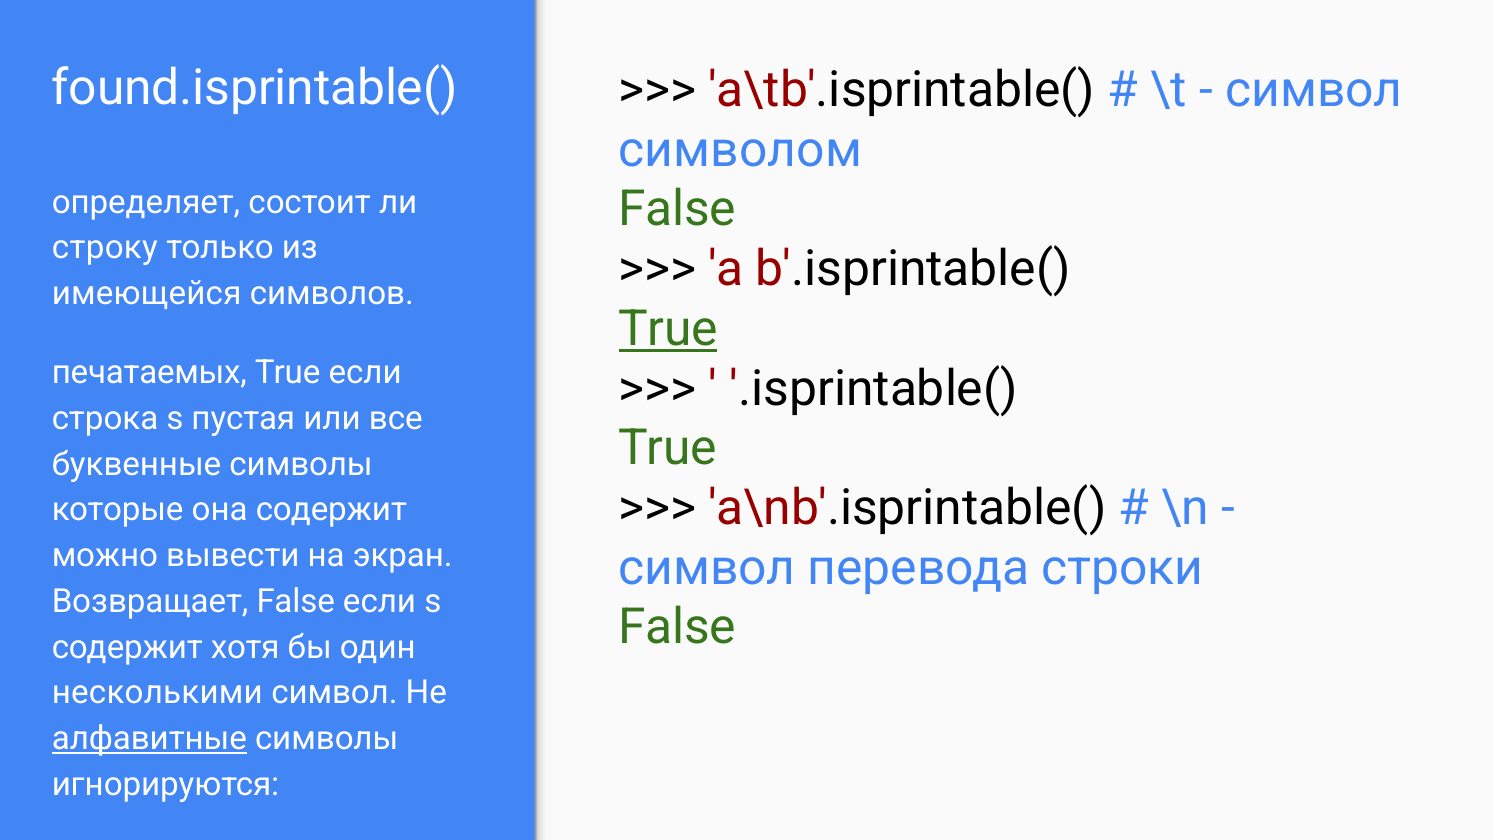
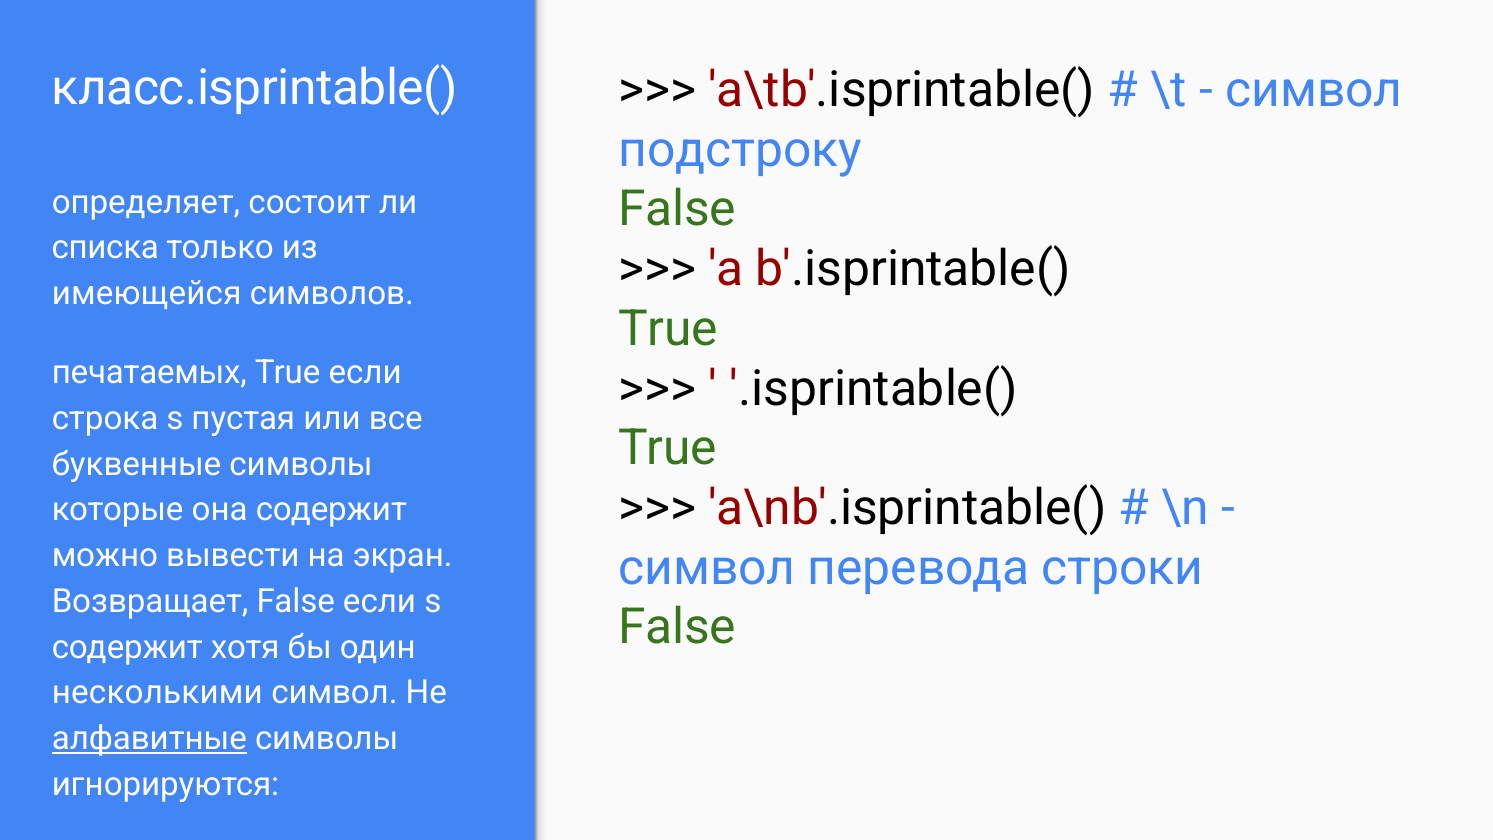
found.isprintable(: found.isprintable( -> класс.isprintable( (255, 88)
символом: символом -> подстроку (740, 150)
строку: строку -> списка (105, 248)
True underline: present -> none (668, 329)
